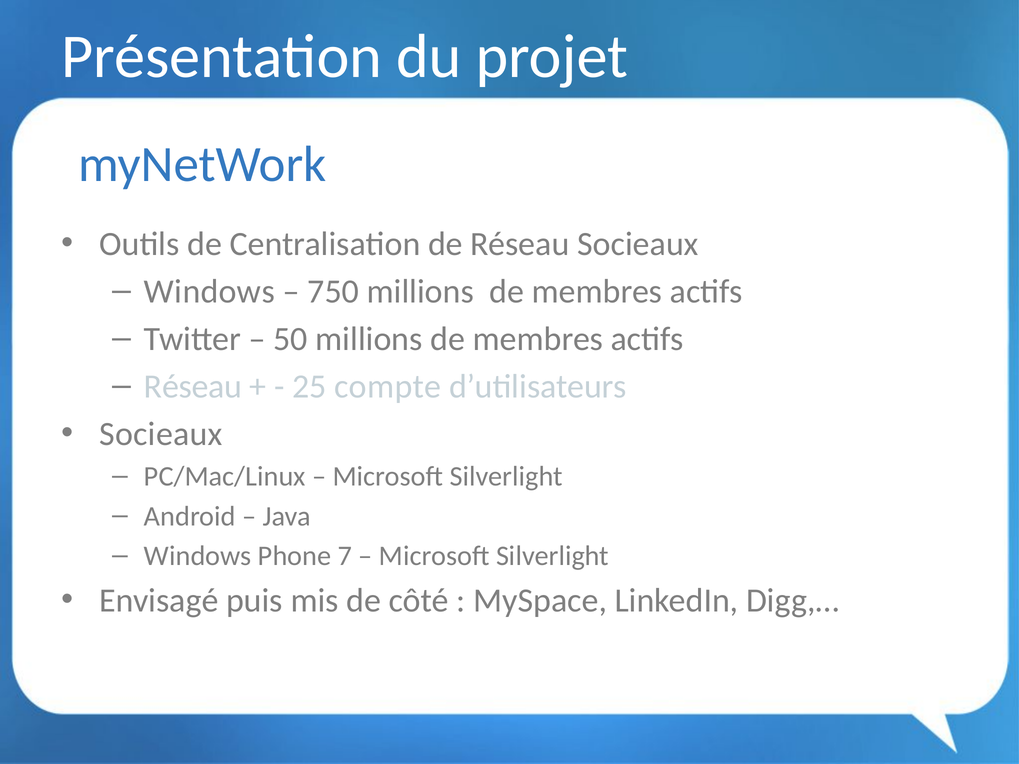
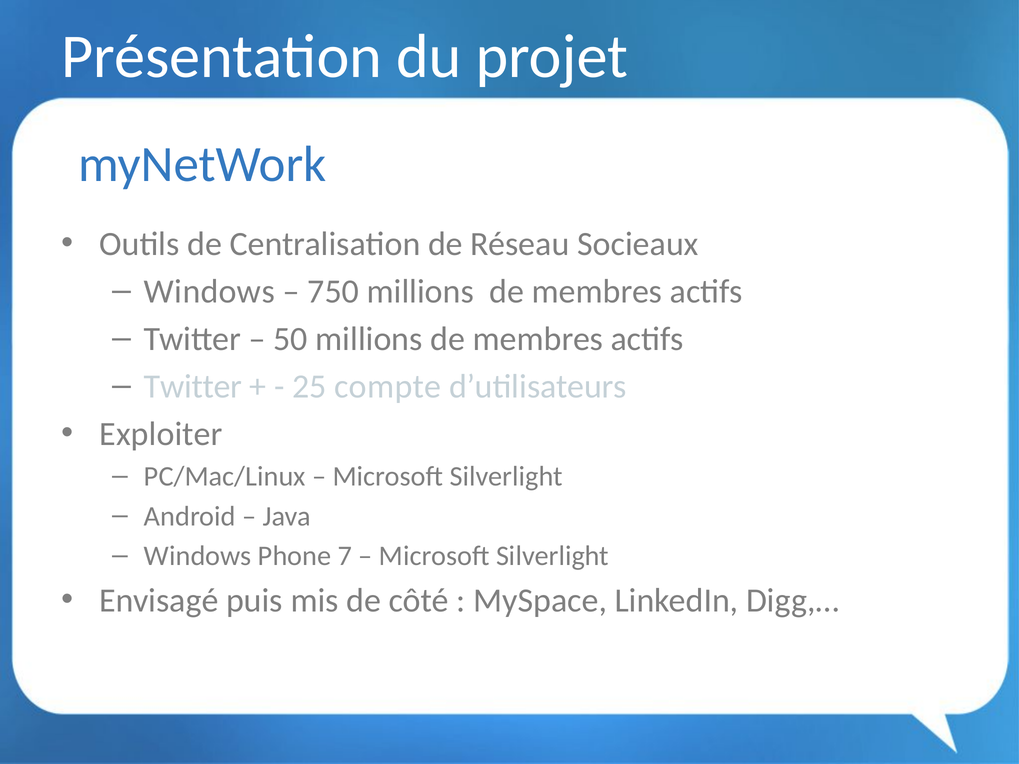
Réseau: Réseau -> Twitter (193, 387)
Socieaux: Socieaux -> Exploiter (161, 434)
